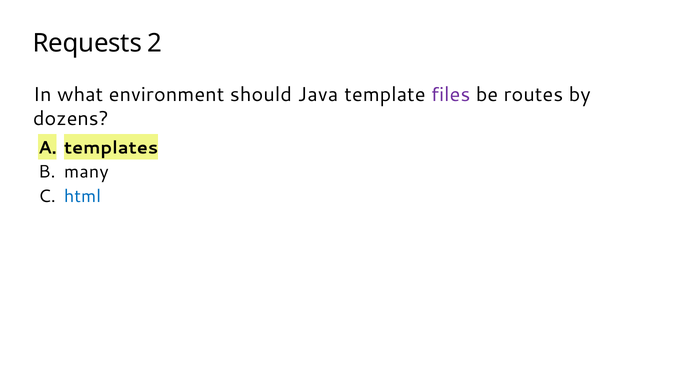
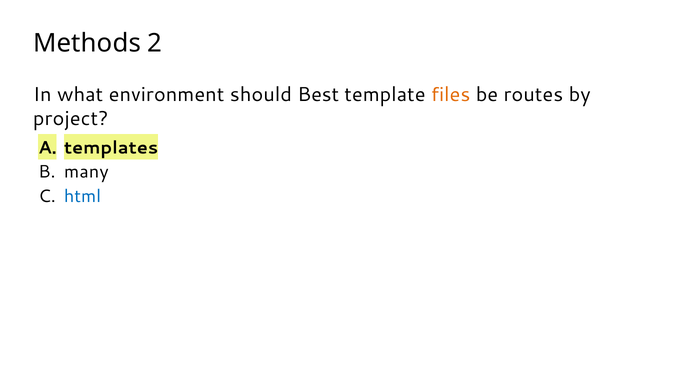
Requests: Requests -> Methods (87, 43)
Java: Java -> Best (318, 94)
files colour: purple -> orange (451, 94)
dozens: dozens -> project (71, 119)
